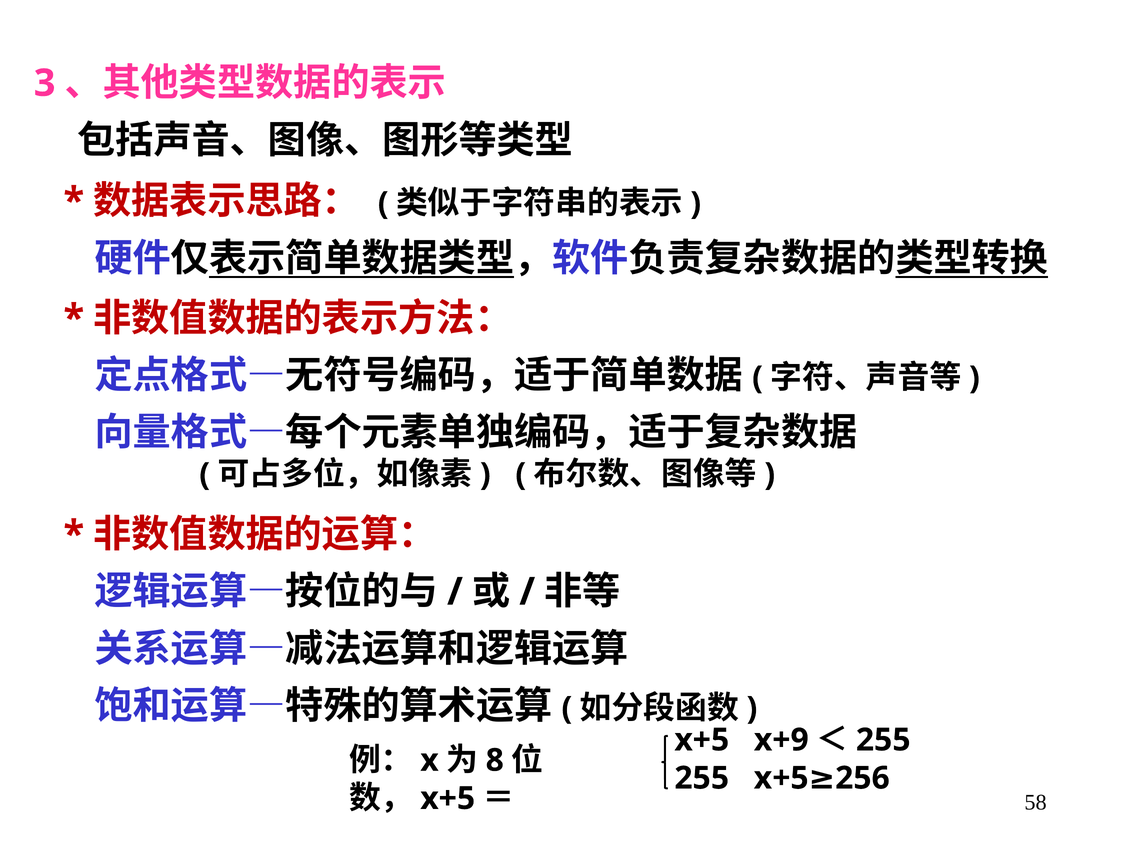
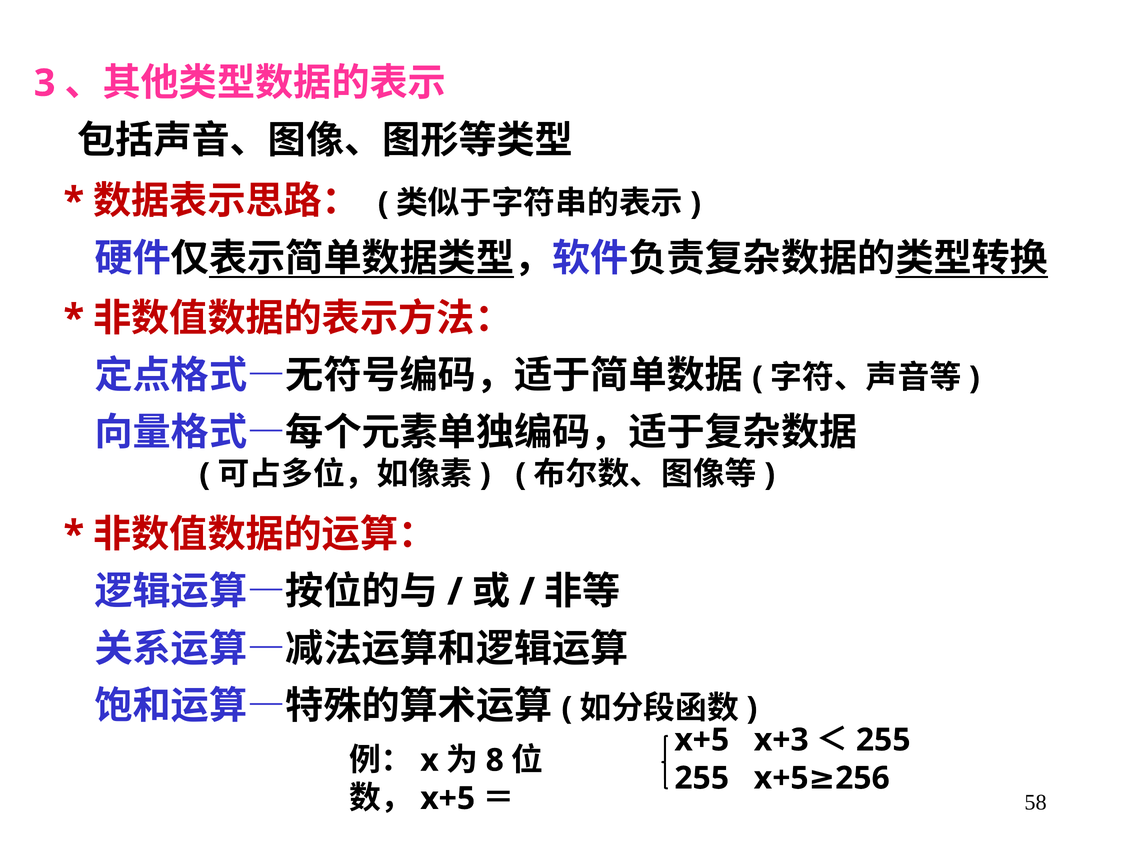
x+9: x+9 -> x+3 (781, 740)
